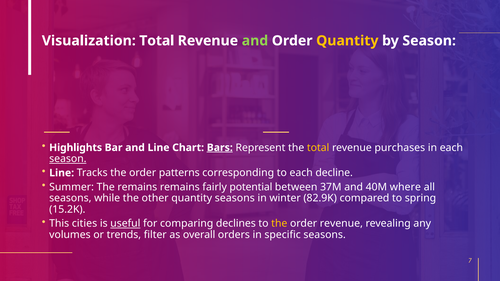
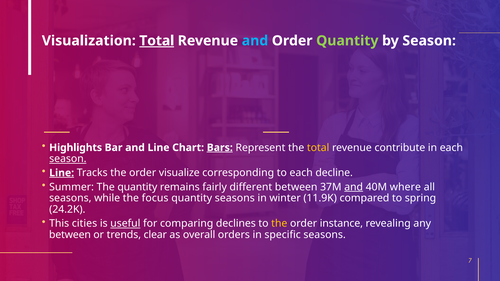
Total underline: none -> present (157, 41)
and colour: light green -> light blue (255, 41)
Quantity colour: yellow -> light green (347, 41)
purchases: purchases -> contribute (400, 148)
Line underline: none -> present (62, 173)
patterns: patterns -> visualize (179, 173)
The remains: remains -> quantity (137, 187)
potential: potential -> different (251, 187)
and underline: none -> present (354, 187)
other: other -> focus (155, 198)
82.9K: 82.9K -> 11.9K (320, 198)
15.2K: 15.2K -> 24.2K (67, 210)
order revenue: revenue -> instance (341, 224)
volumes: volumes -> between (70, 235)
filter: filter -> clear (155, 235)
